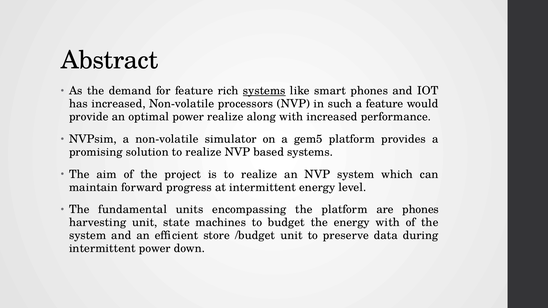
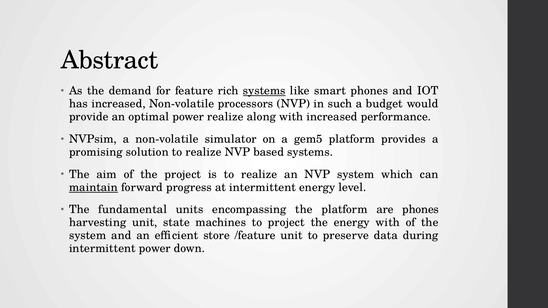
a feature: feature -> budget (384, 104)
maintain underline: none -> present (93, 187)
to budget: budget -> project (286, 223)
/budget: /budget -> /feature (255, 236)
